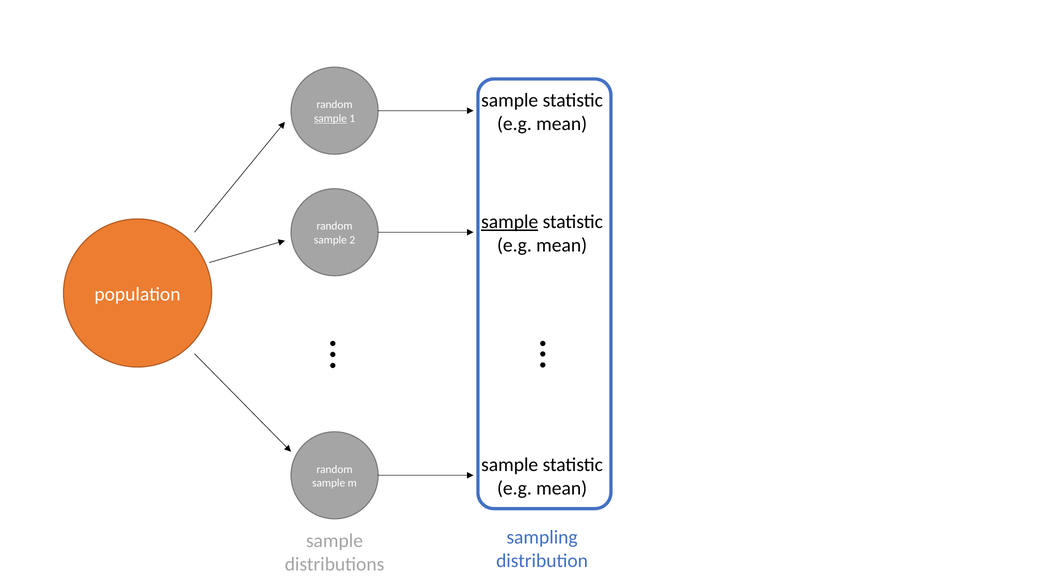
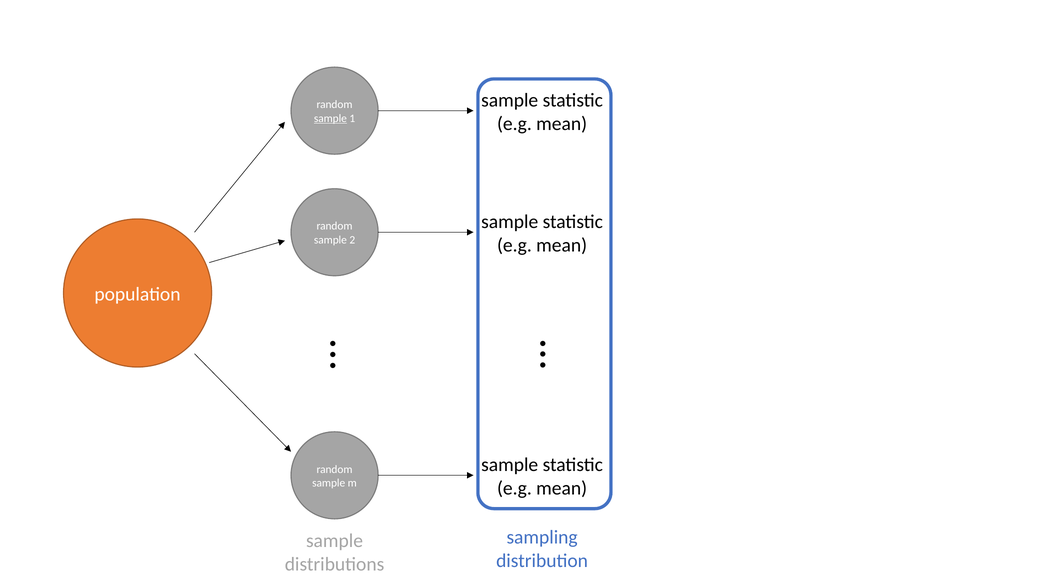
sample underline: present -> none (510, 222)
